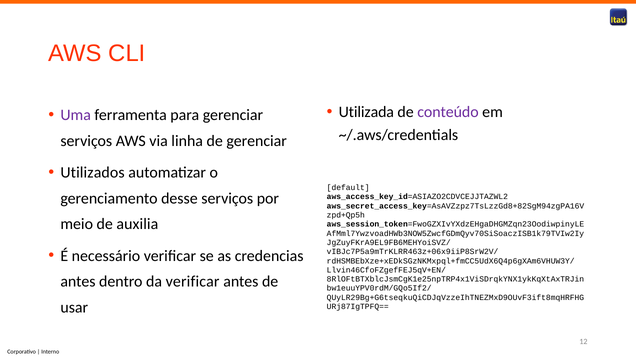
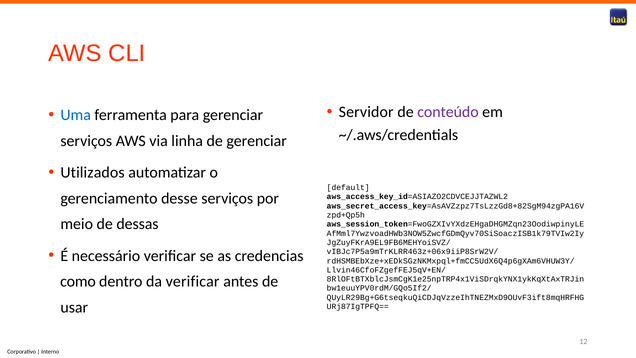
Utilizada: Utilizada -> Servidor (366, 112)
Uma colour: purple -> blue (76, 115)
auxilia: auxilia -> dessas (137, 224)
antes: antes -> como (78, 281)
